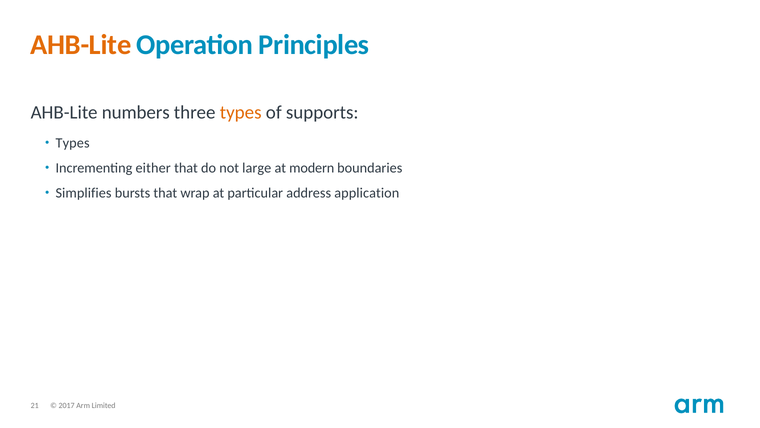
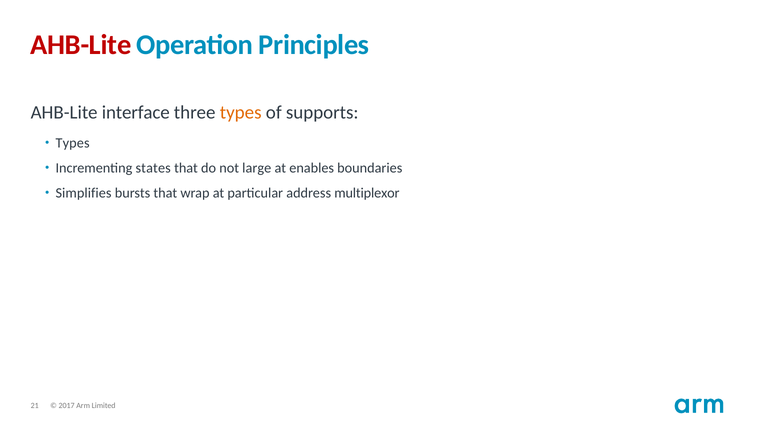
AHB-Lite colour: orange -> red (81, 45)
numbers: numbers -> interface (136, 112)
either: either -> states (153, 168)
modern: modern -> enables (312, 168)
application: application -> multiplexor (367, 193)
